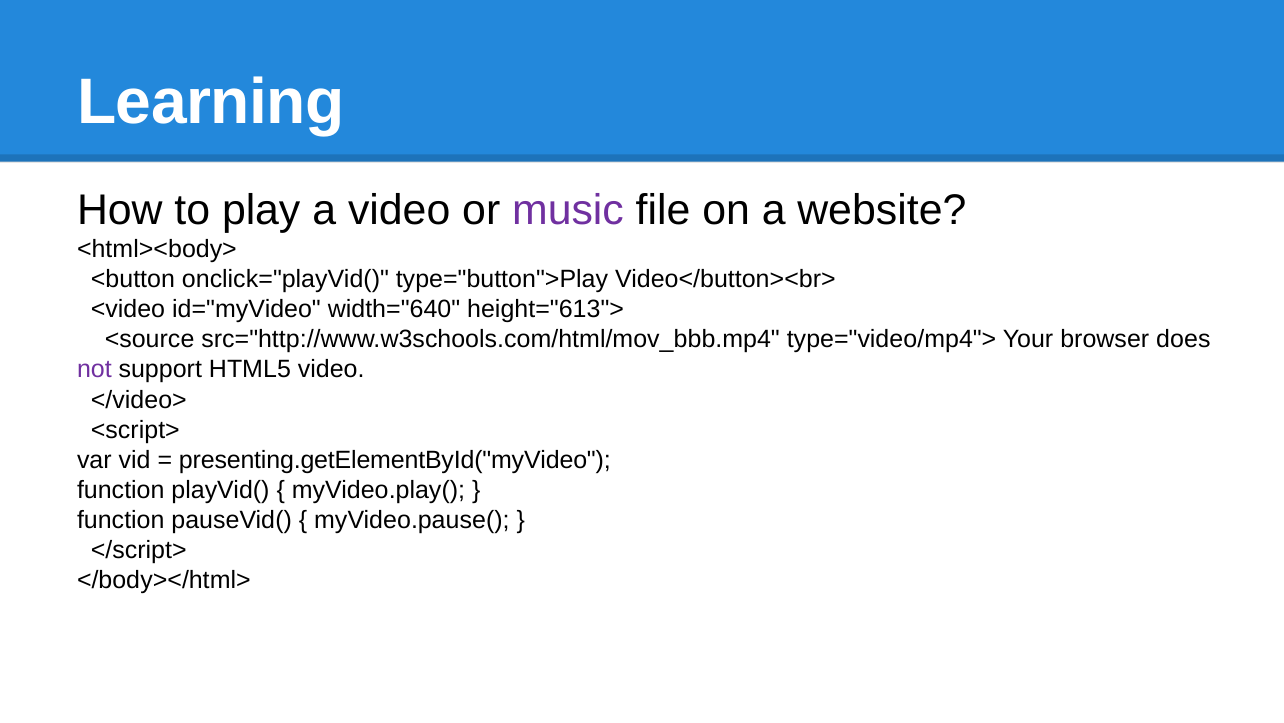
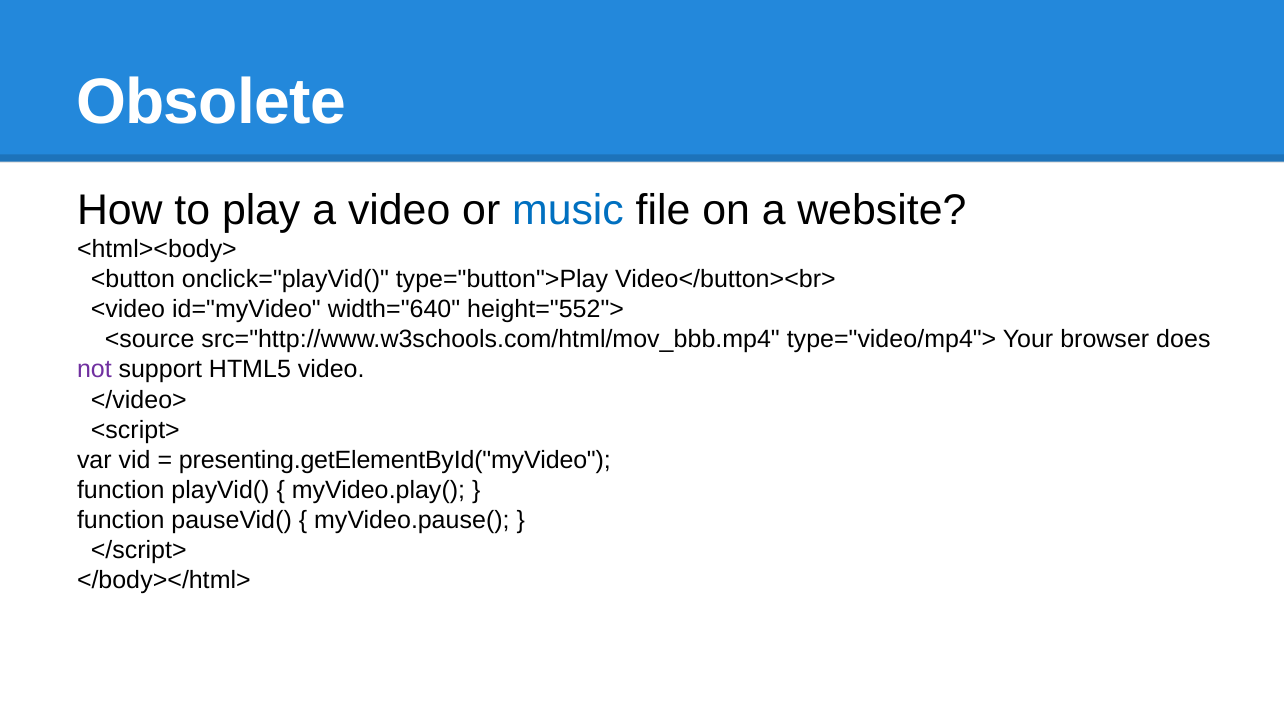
Learning: Learning -> Obsolete (211, 102)
music colour: purple -> blue (568, 210)
height="613">: height="613"> -> height="552"> (546, 309)
